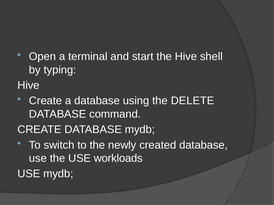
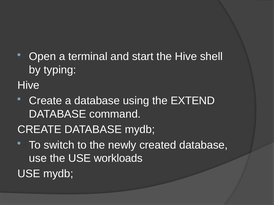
DELETE: DELETE -> EXTEND (193, 101)
